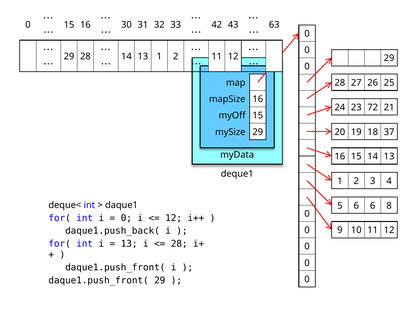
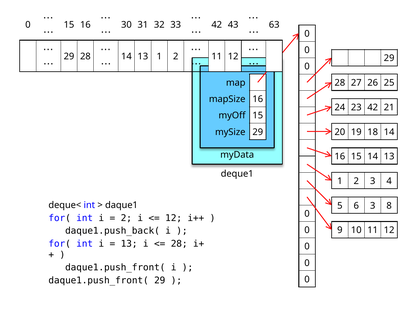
23 72: 72 -> 42 (373, 108)
18 37: 37 -> 14 (389, 132)
6 6: 6 -> 3 (373, 206)
0: 0 -> 2 (126, 219)
